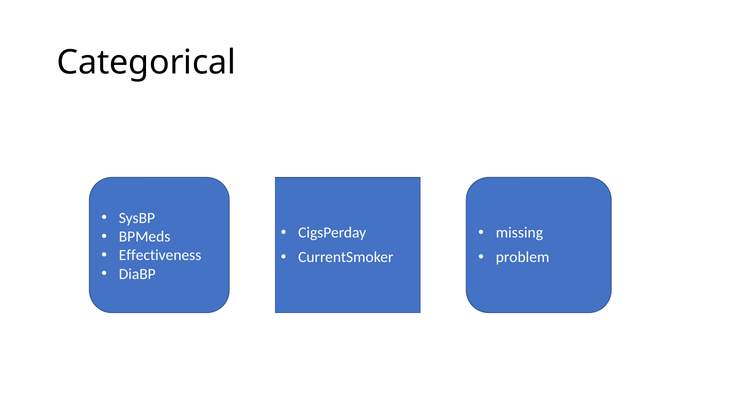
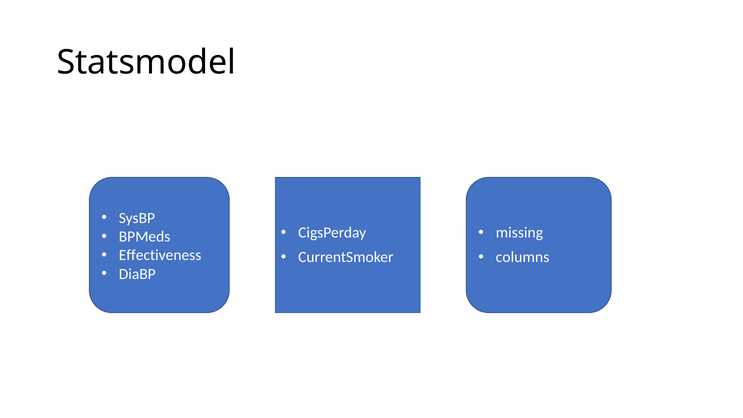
Categorical: Categorical -> Statsmodel (146, 62)
problem: problem -> columns (523, 257)
